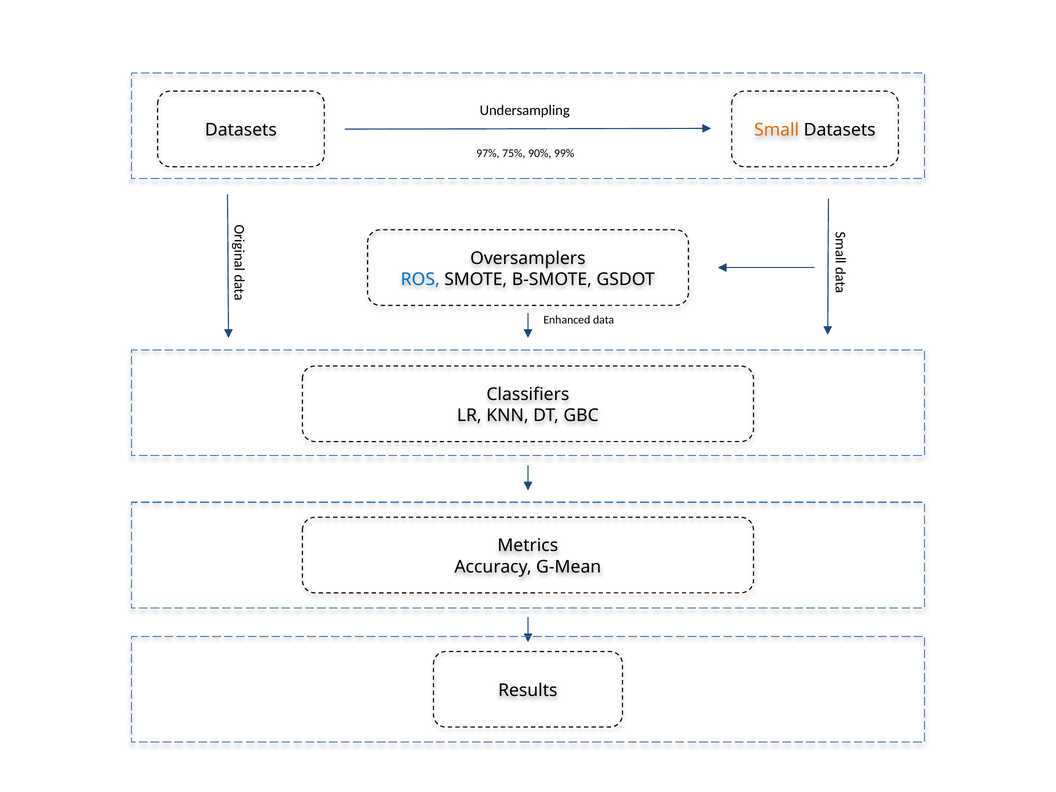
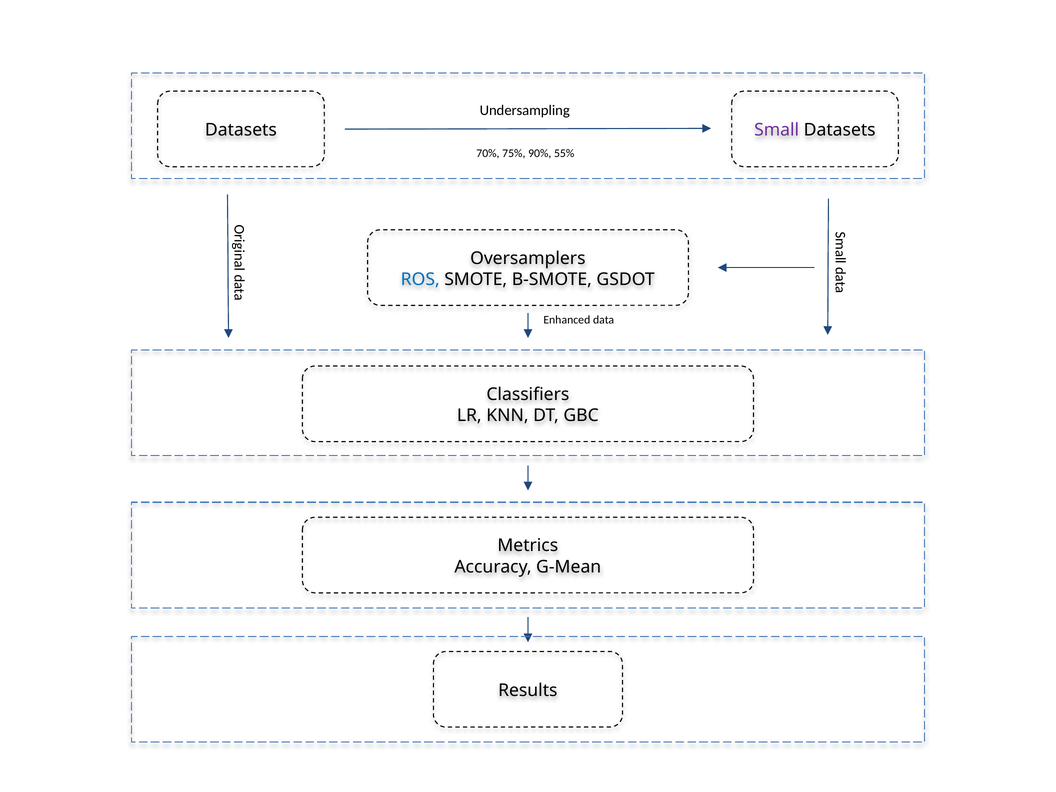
Small colour: orange -> purple (777, 130)
97%: 97% -> 70% (488, 153)
99%: 99% -> 55% (564, 153)
